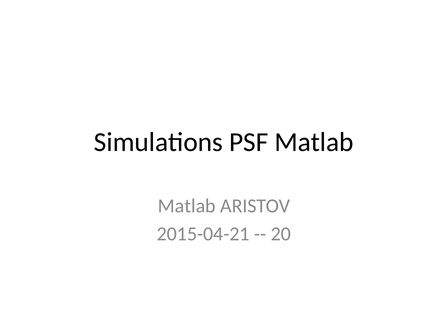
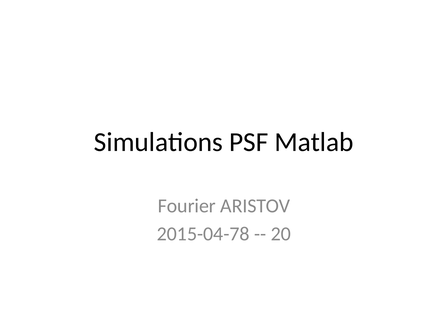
Matlab: Matlab -> Fourier (187, 206)
2015-04-21: 2015-04-21 -> 2015-04-78 (203, 234)
